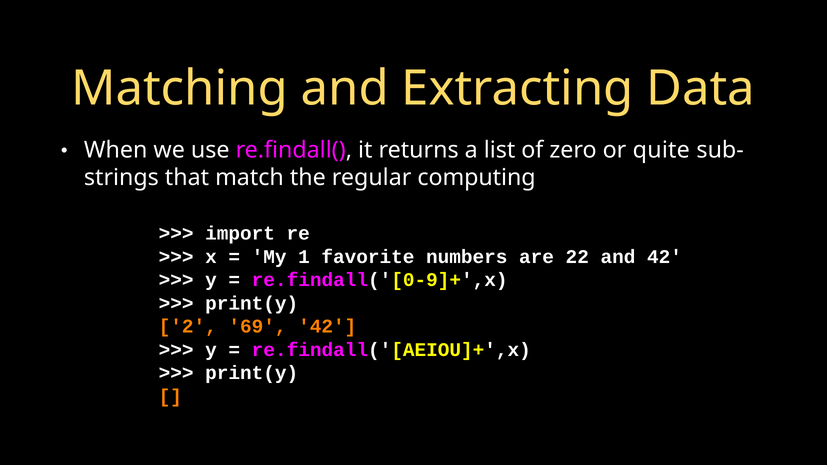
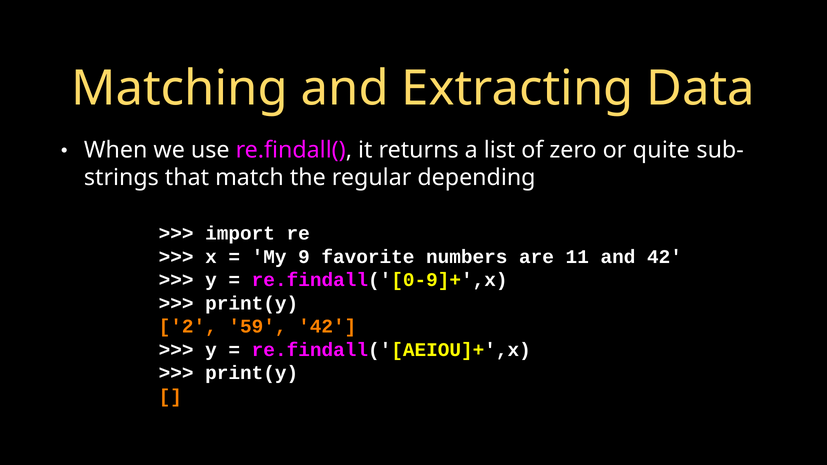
computing: computing -> depending (476, 178)
1: 1 -> 9 (304, 257)
22: 22 -> 11 (577, 257)
69: 69 -> 59 (258, 327)
